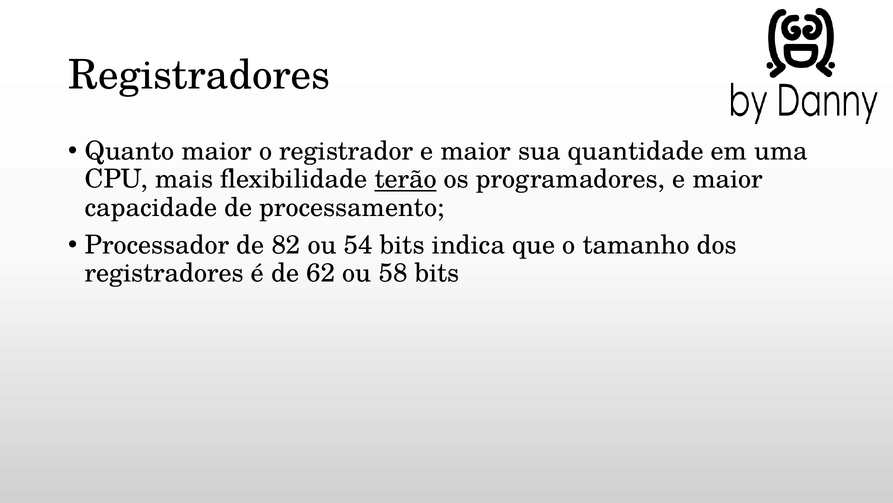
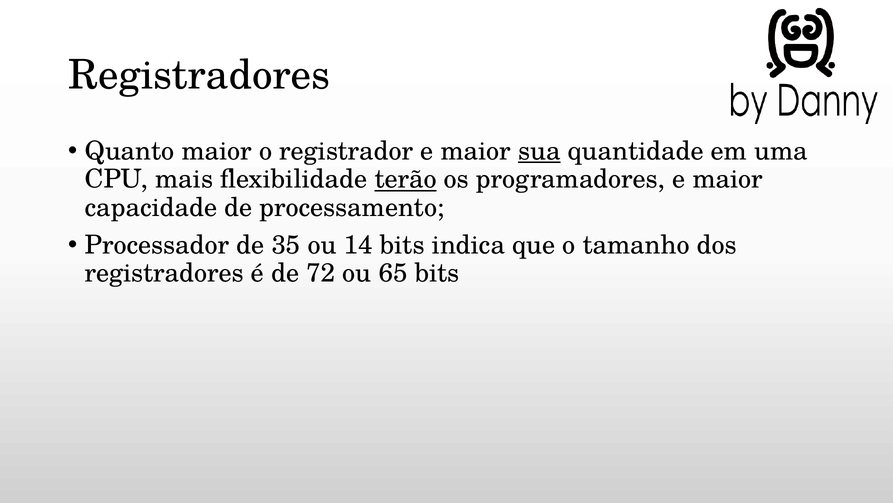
sua underline: none -> present (539, 151)
82: 82 -> 35 (286, 245)
54: 54 -> 14 (358, 245)
62: 62 -> 72 (321, 273)
58: 58 -> 65 (393, 273)
